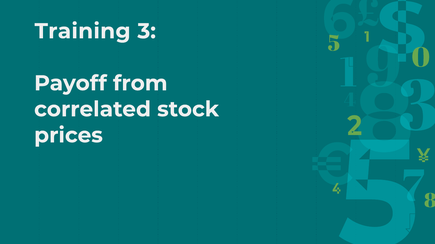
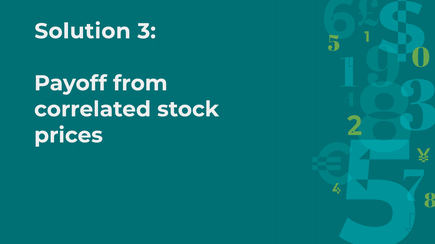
Training: Training -> Solution (83, 31)
